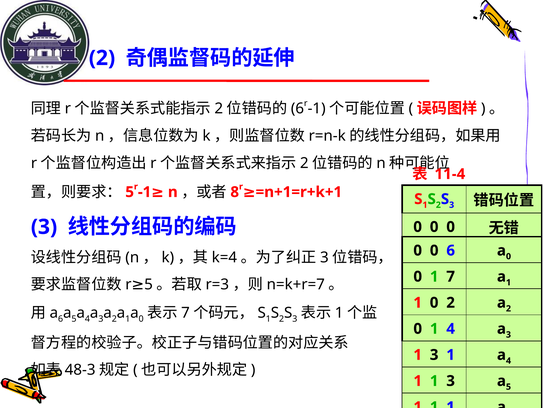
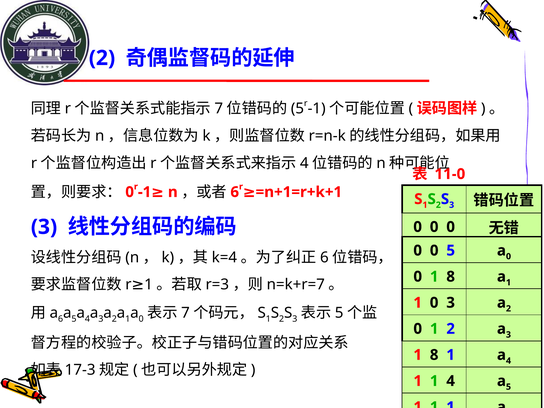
2: 2 -> 7 (219, 109)
6: 6 -> 5 (297, 109)
2: 2 -> 4 (304, 163)
11-4: 11-4 -> 11-0 (450, 174)
8: 8 -> 6 (235, 192)
5: 5 -> 0 (130, 192)
0 6: 6 -> 5 (451, 251)
3: 3 -> 6 (324, 257)
0 1 7: 7 -> 8 (451, 277)
5: 5 -> 1 (149, 285)
0 2: 2 -> 3 (451, 303)
1: 1 -> 5 (339, 313)
1 4: 4 -> 2 (451, 329)
3: 3 -> 8 (434, 355)
48-3: 48-3 -> 17-3 (80, 370)
1 1 3: 3 -> 4 (451, 381)
